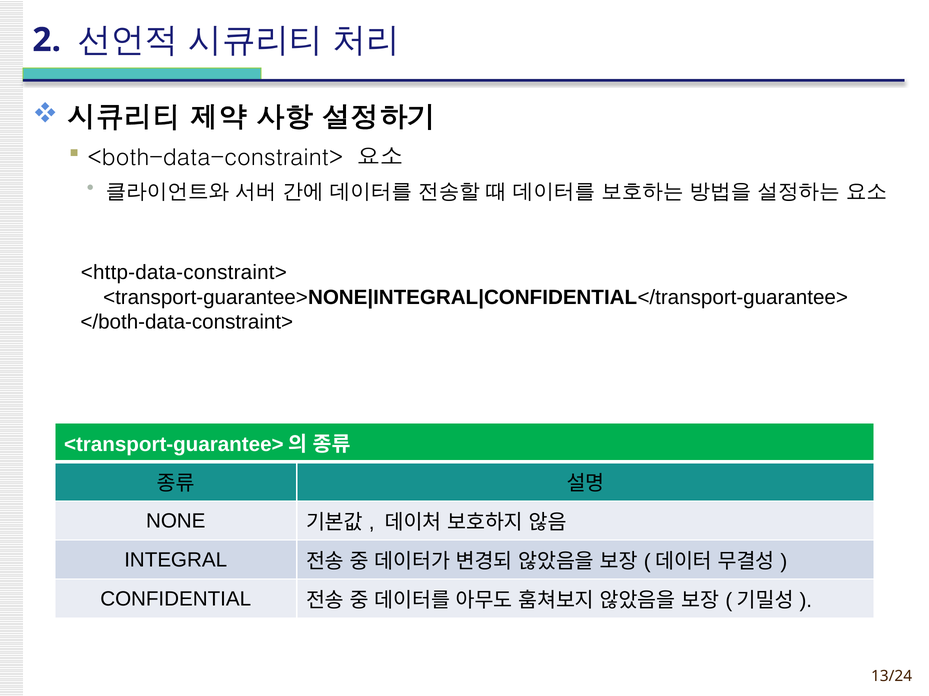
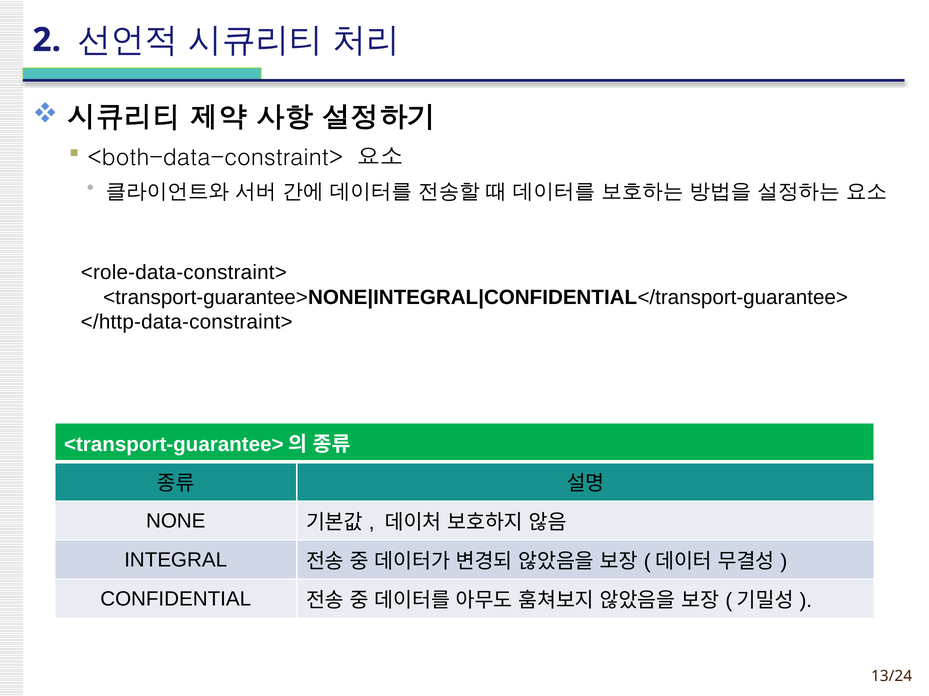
<http-data-constraint>: <http-data-constraint> -> <role-data-constraint> (184, 273)
</both-data-constraint>: </both-data-constraint> -> </http-data-constraint> (187, 322)
